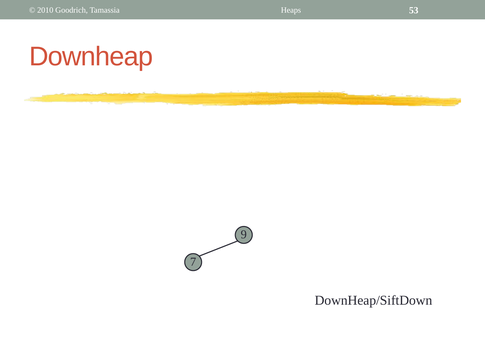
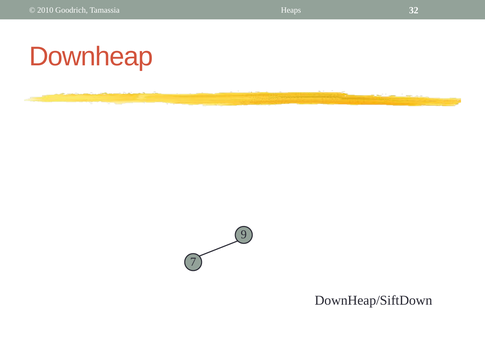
53: 53 -> 32 (414, 10)
